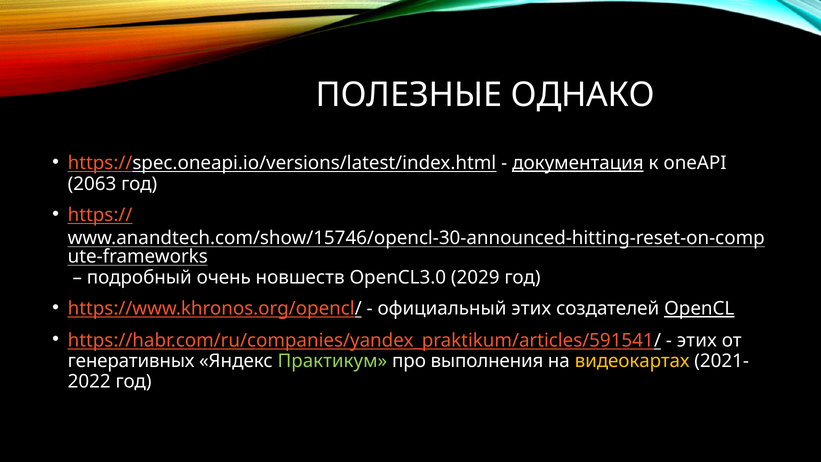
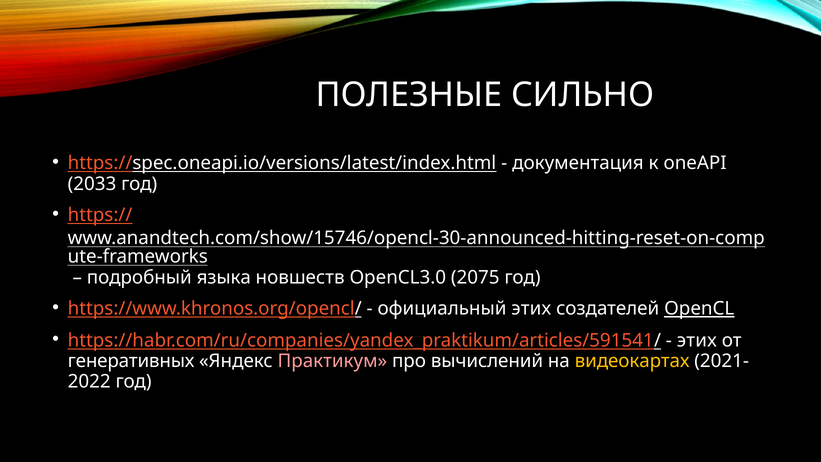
ОДНАКО: ОДНАКО -> СИЛЬНО (583, 95)
документация underline: present -> none (578, 163)
2063: 2063 -> 2033 (92, 184)
очень: очень -> языка (224, 277)
2029: 2029 -> 2075 (475, 277)
Практикум colour: light green -> pink (332, 361)
выполнения: выполнения -> вычислений (487, 361)
